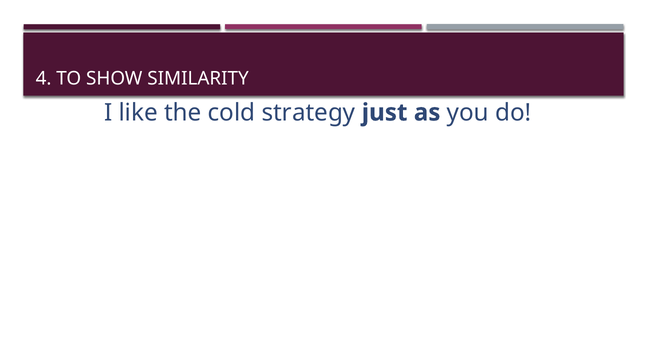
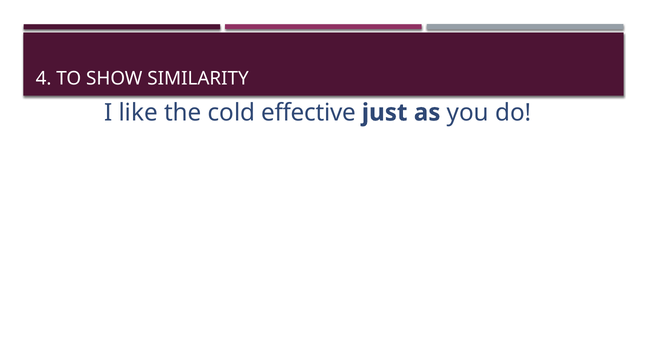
strategy: strategy -> effective (309, 113)
